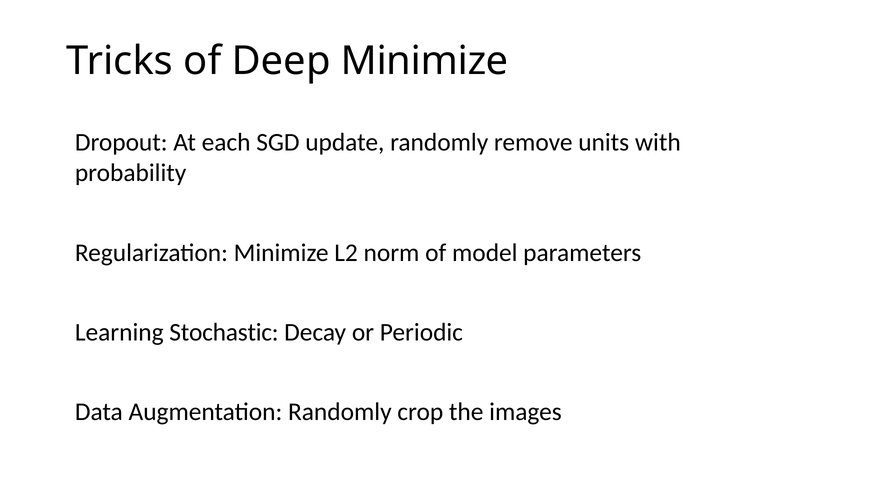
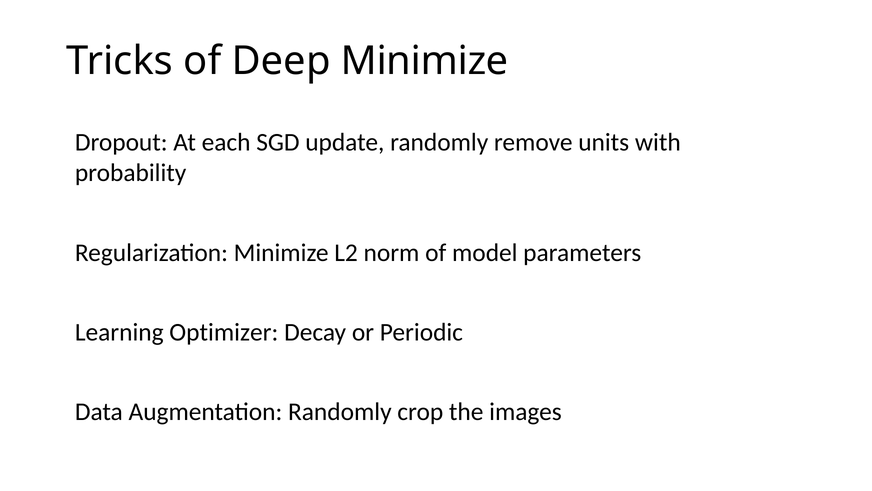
Stochastic: Stochastic -> Optimizer (224, 332)
